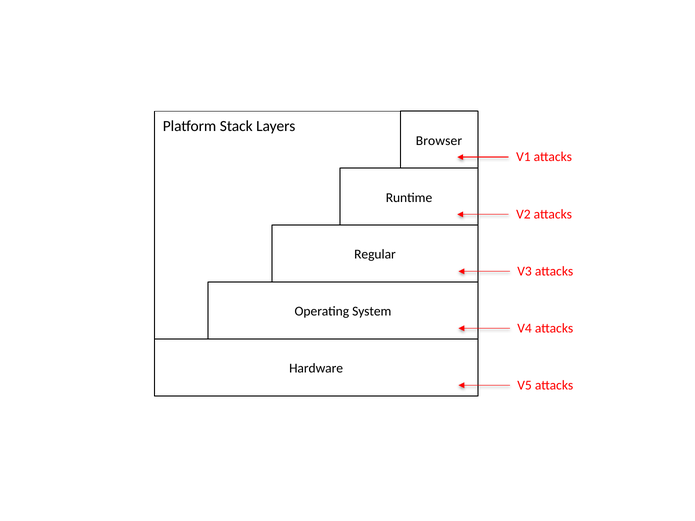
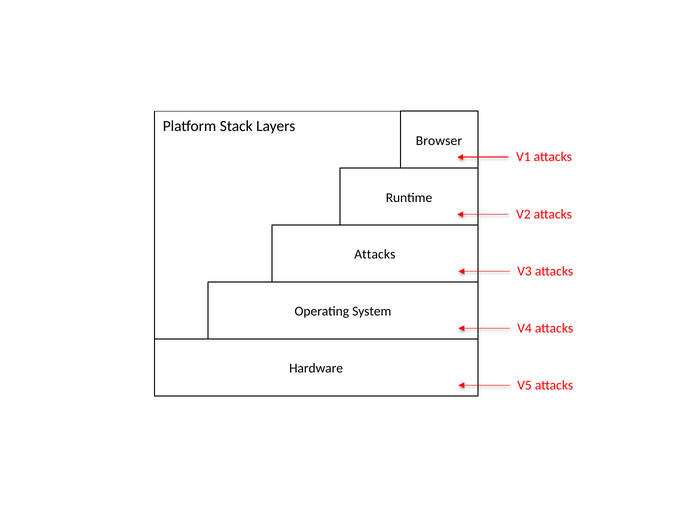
Regular: Regular -> Attacks (375, 255)
